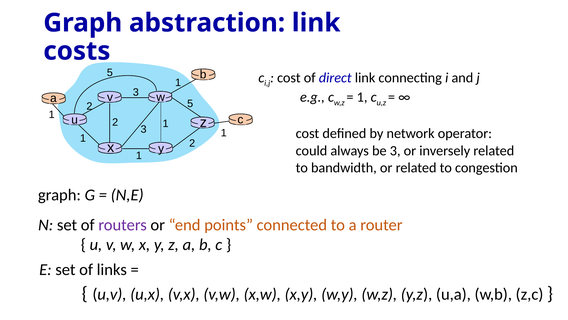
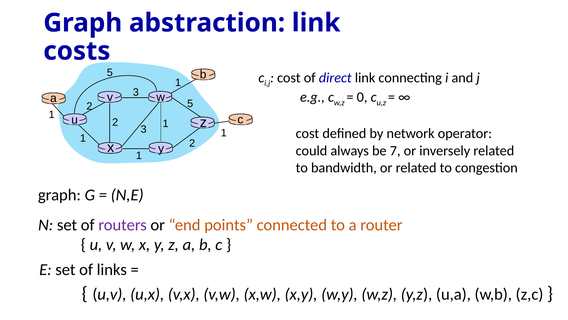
1: 1 -> 0 (362, 97)
be 3: 3 -> 7 (395, 150)
